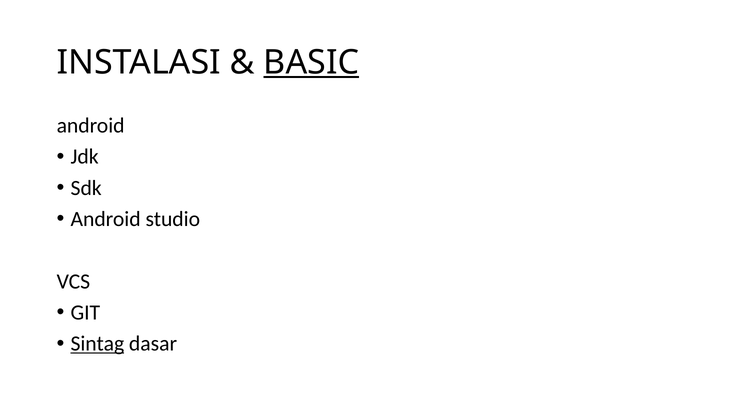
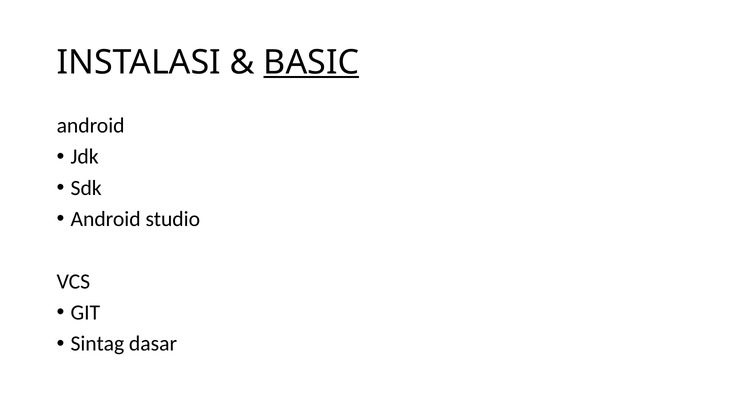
Sintag underline: present -> none (97, 344)
